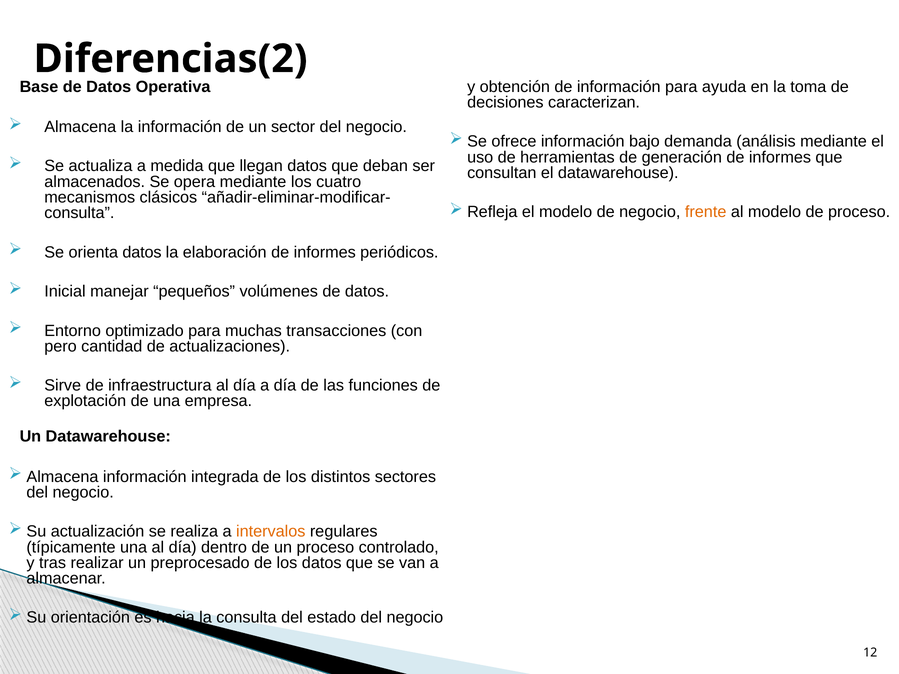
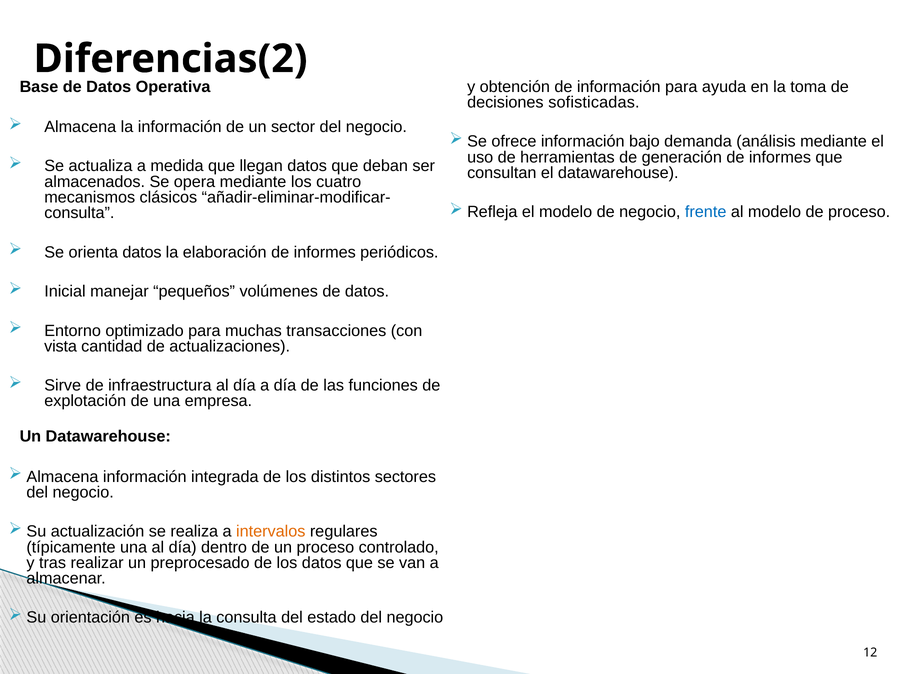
caracterizan: caracterizan -> sofisticadas (594, 102)
frente colour: orange -> blue (706, 212)
pero: pero -> vista (61, 346)
